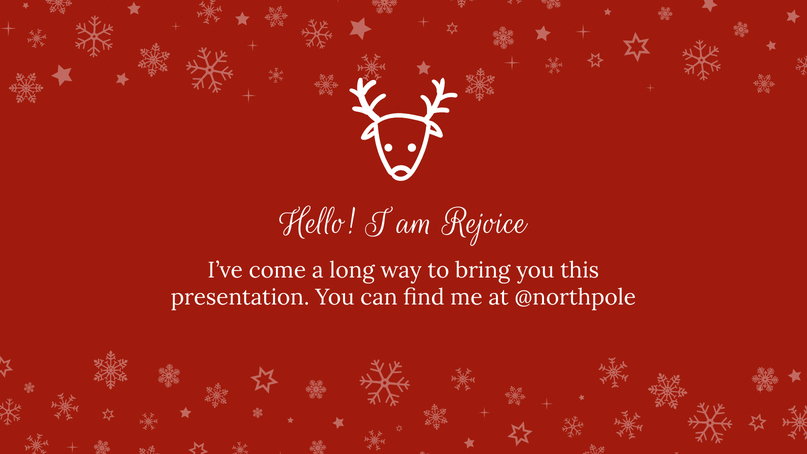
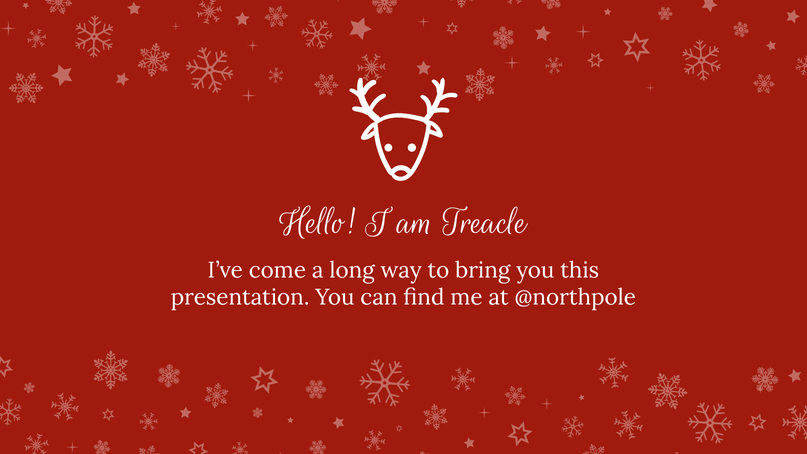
Rejoice: Rejoice -> Treacle (485, 220)
